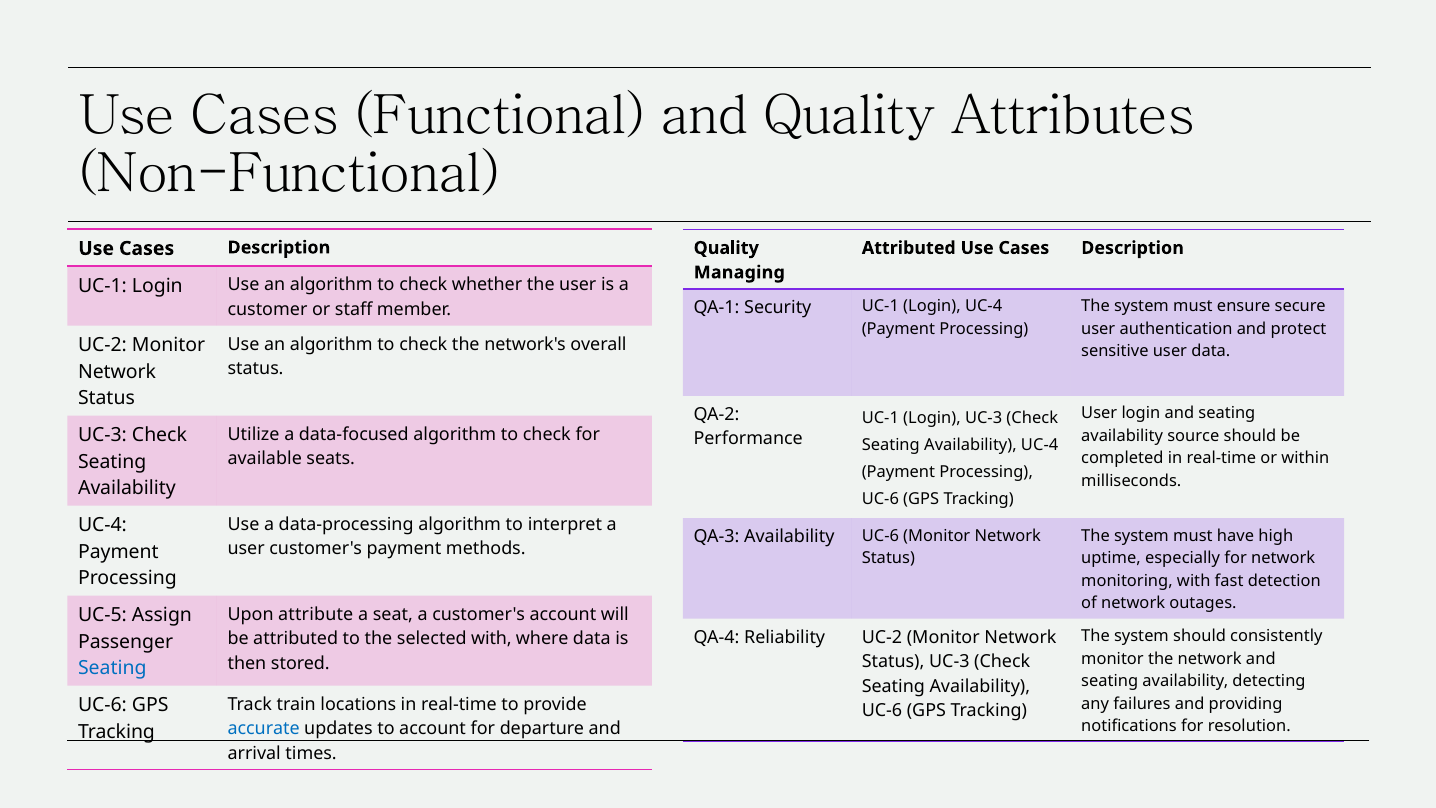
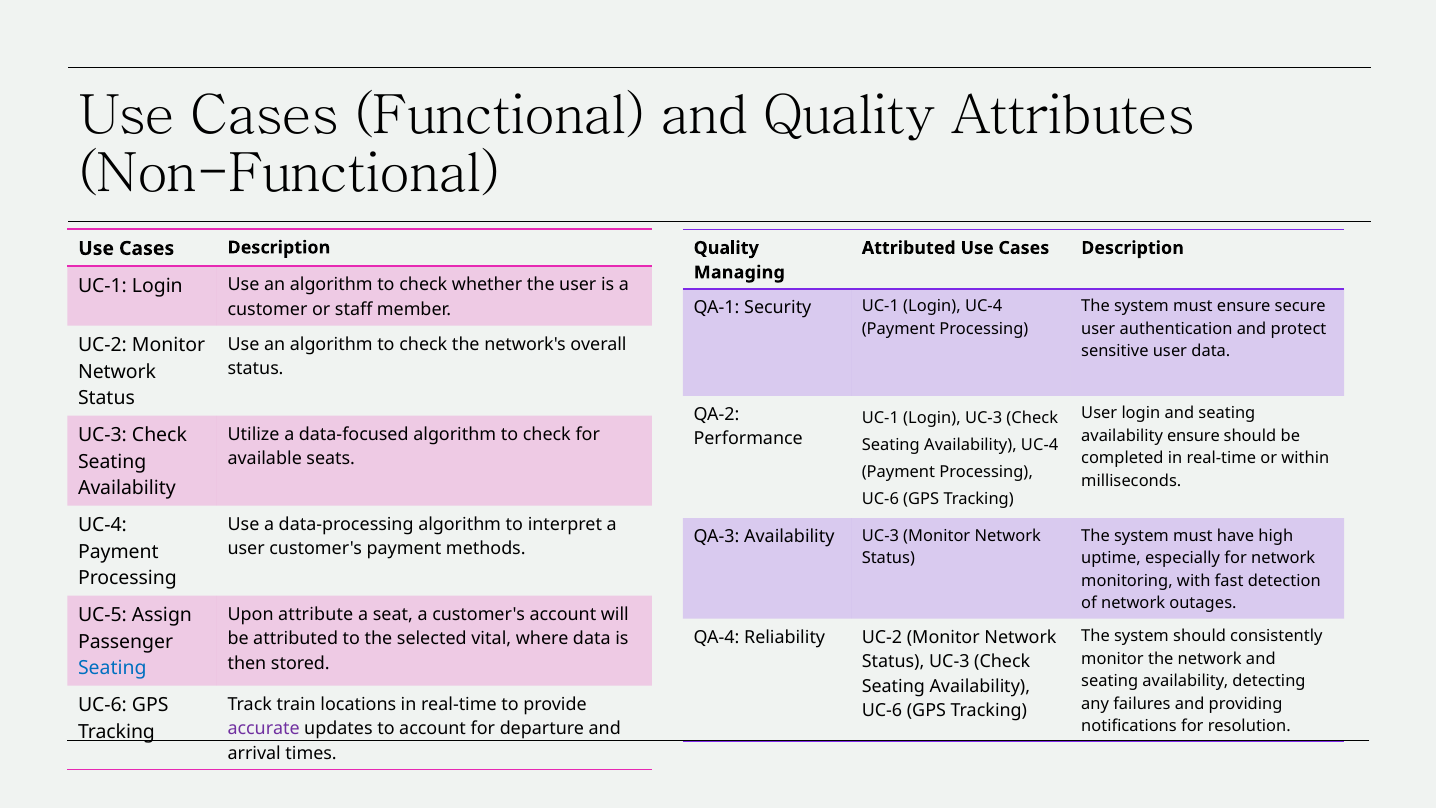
availability source: source -> ensure (1193, 436)
QA-3 Availability UC-6: UC-6 -> UC-3 (880, 536)
selected with: with -> vital (491, 639)
accurate colour: blue -> purple (264, 728)
